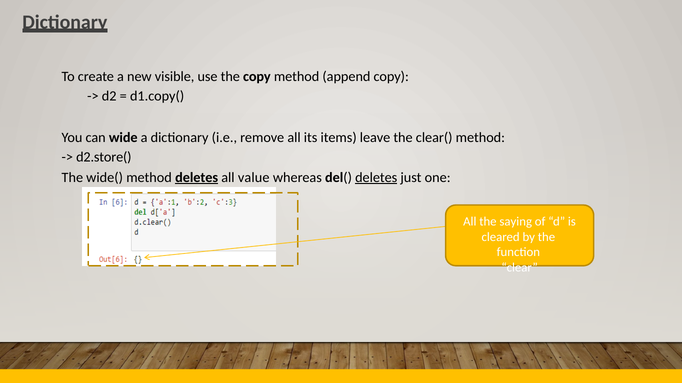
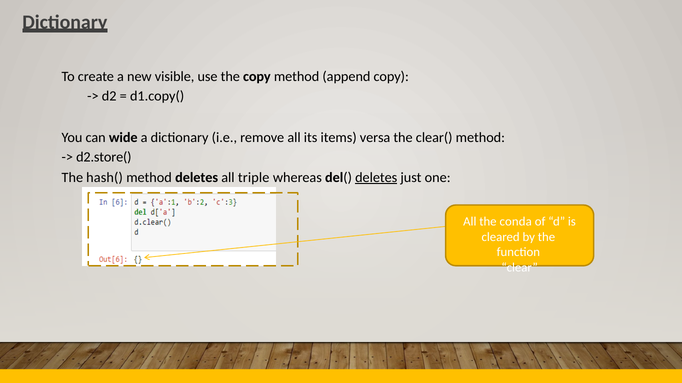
leave: leave -> versa (375, 138)
wide(: wide( -> hash( (105, 178)
deletes underline: present -> none (197, 178)
value: value -> triple (254, 178)
saying: saying -> conda (516, 222)
